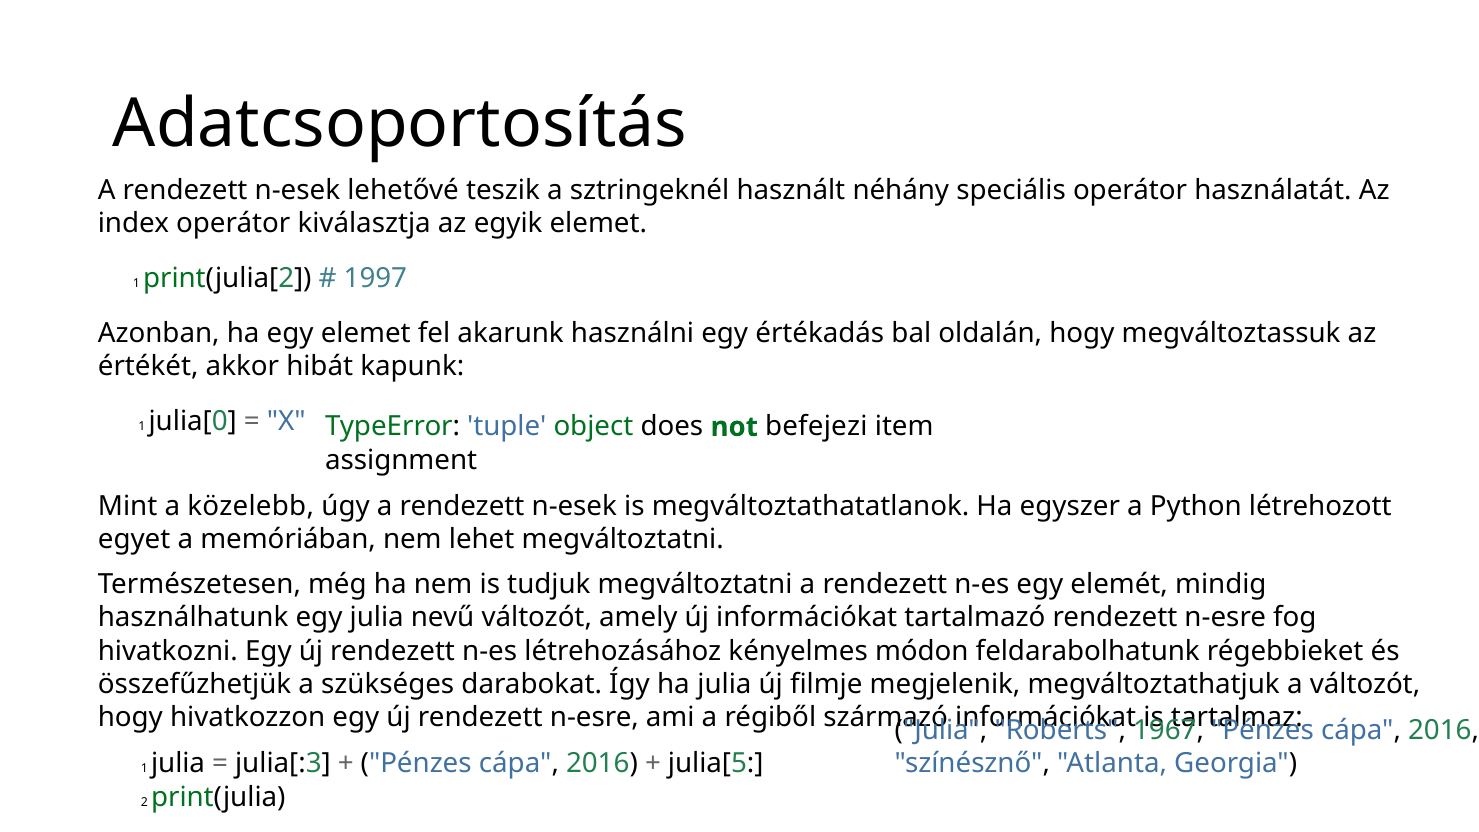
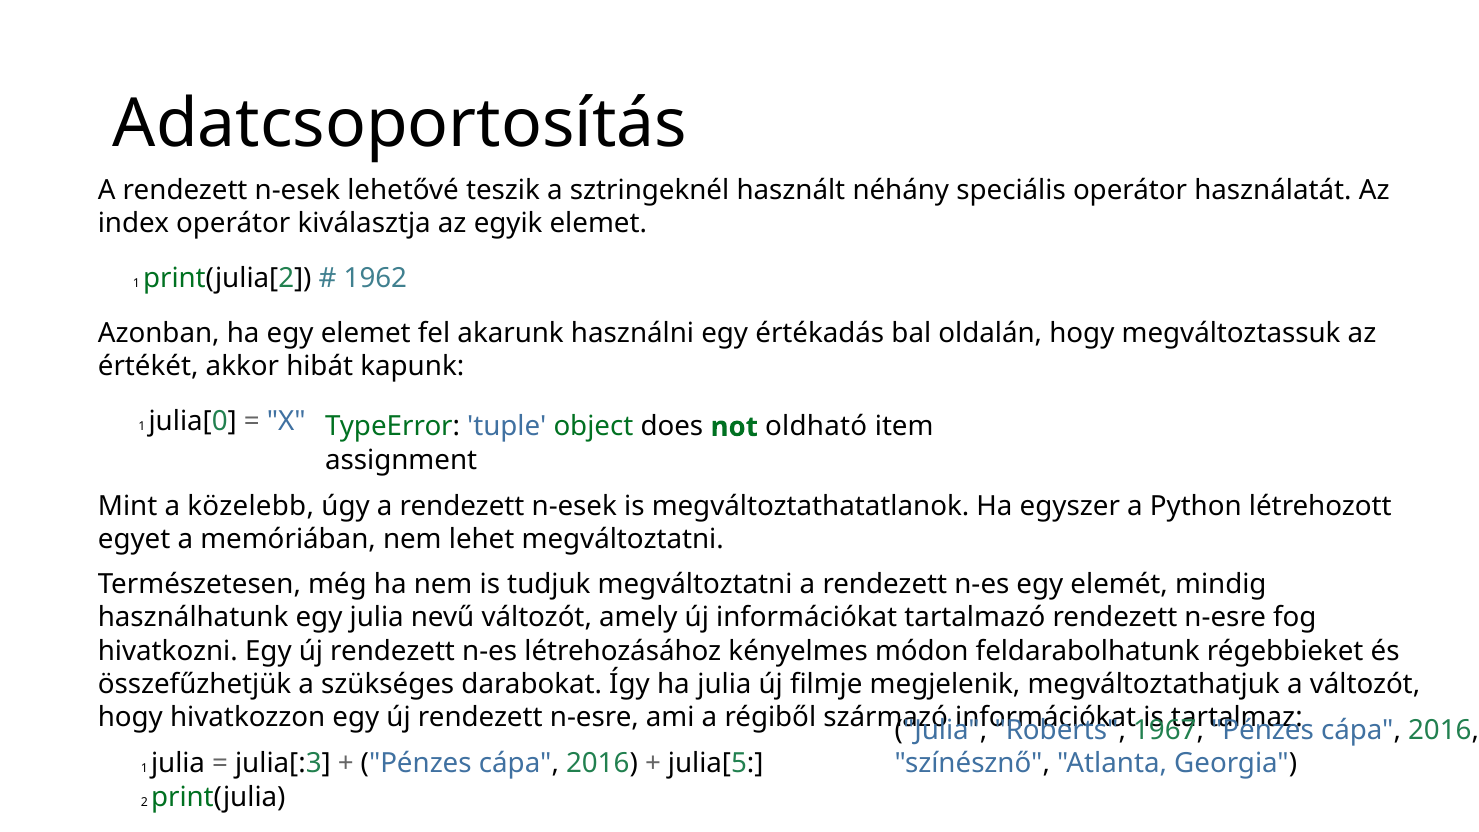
1997: 1997 -> 1962 (375, 278)
befejezi: befejezi -> oldható (816, 427)
